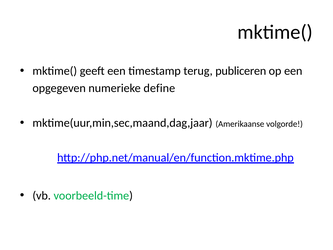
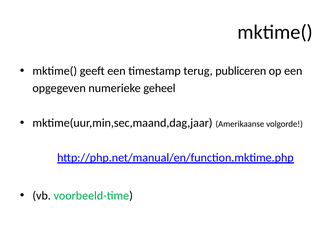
define: define -> geheel (159, 88)
